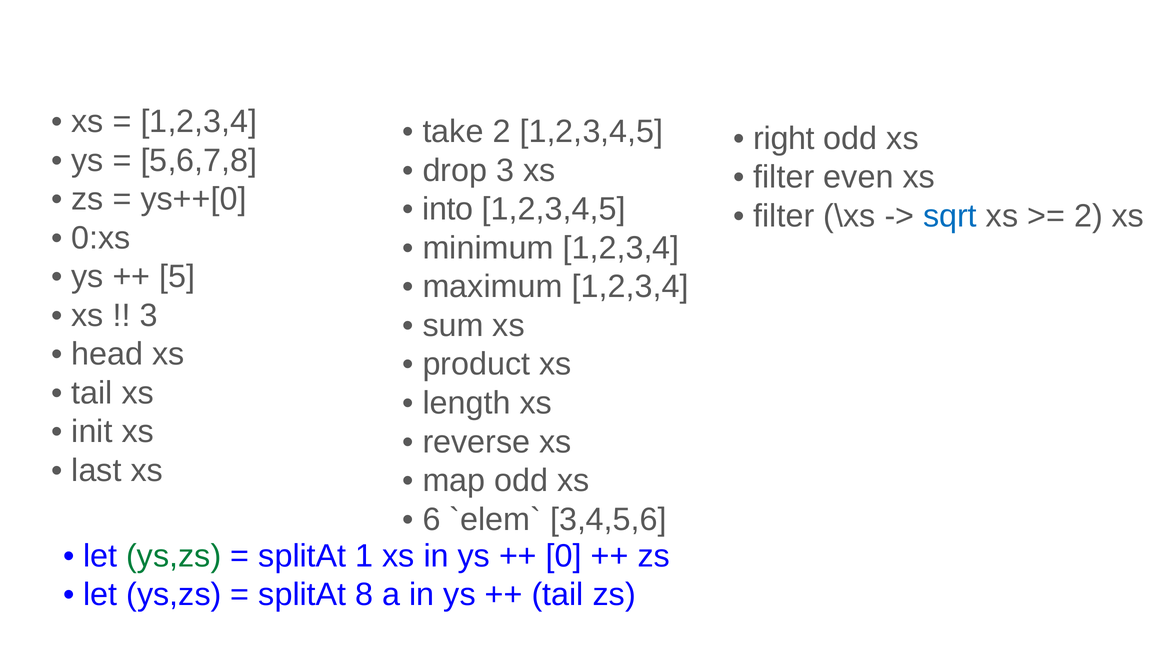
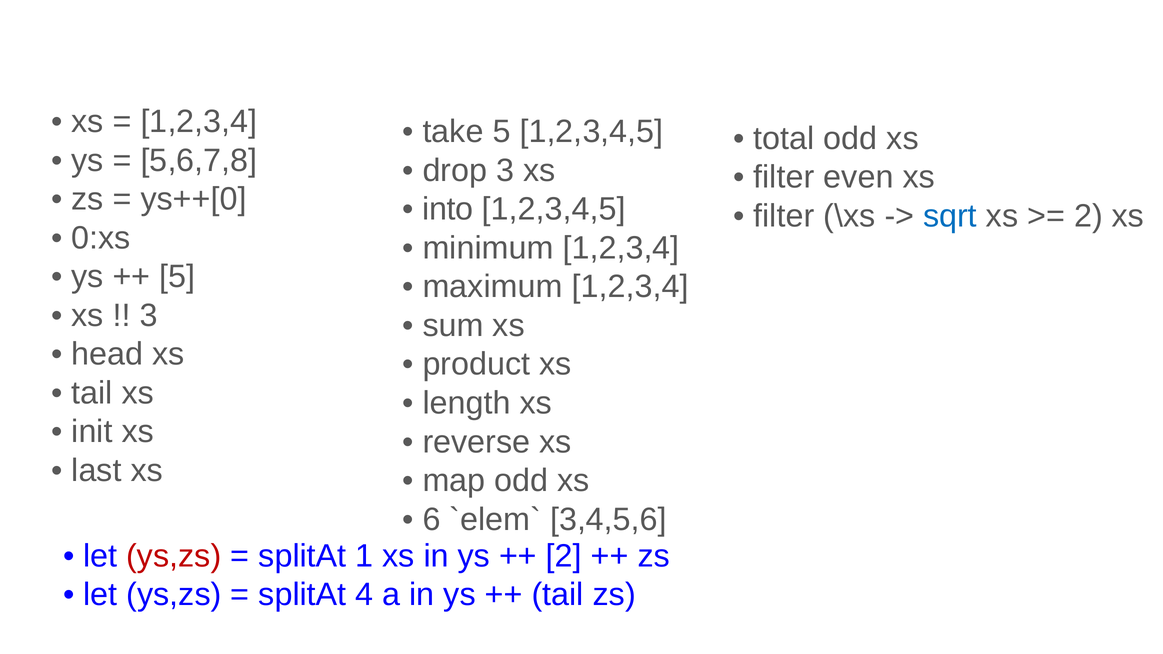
take 2: 2 -> 5 (502, 132)
right: right -> total (784, 139)
ys,zs colour: green -> red (174, 556)
0: 0 -> 2 (564, 556)
8: 8 -> 4 (364, 595)
